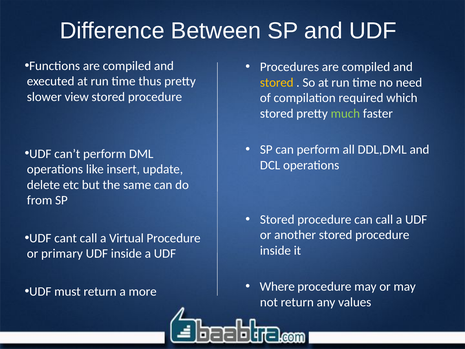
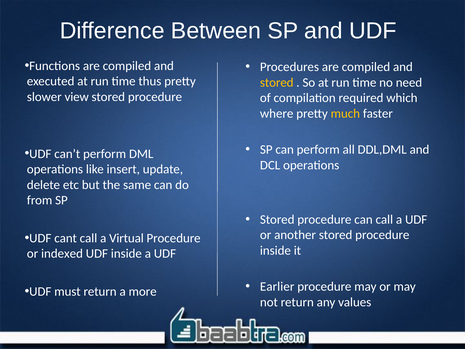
stored: stored -> where (277, 113)
much colour: light green -> yellow (345, 113)
primary: primary -> indexed (62, 254)
Where: Where -> Earlier (277, 286)
